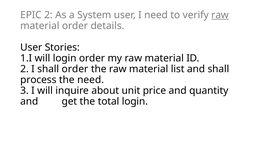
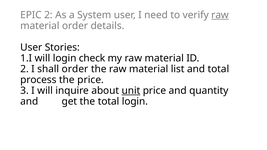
login order: order -> check (92, 58)
and shall: shall -> total (218, 69)
the need: need -> price (91, 80)
unit underline: none -> present (131, 91)
